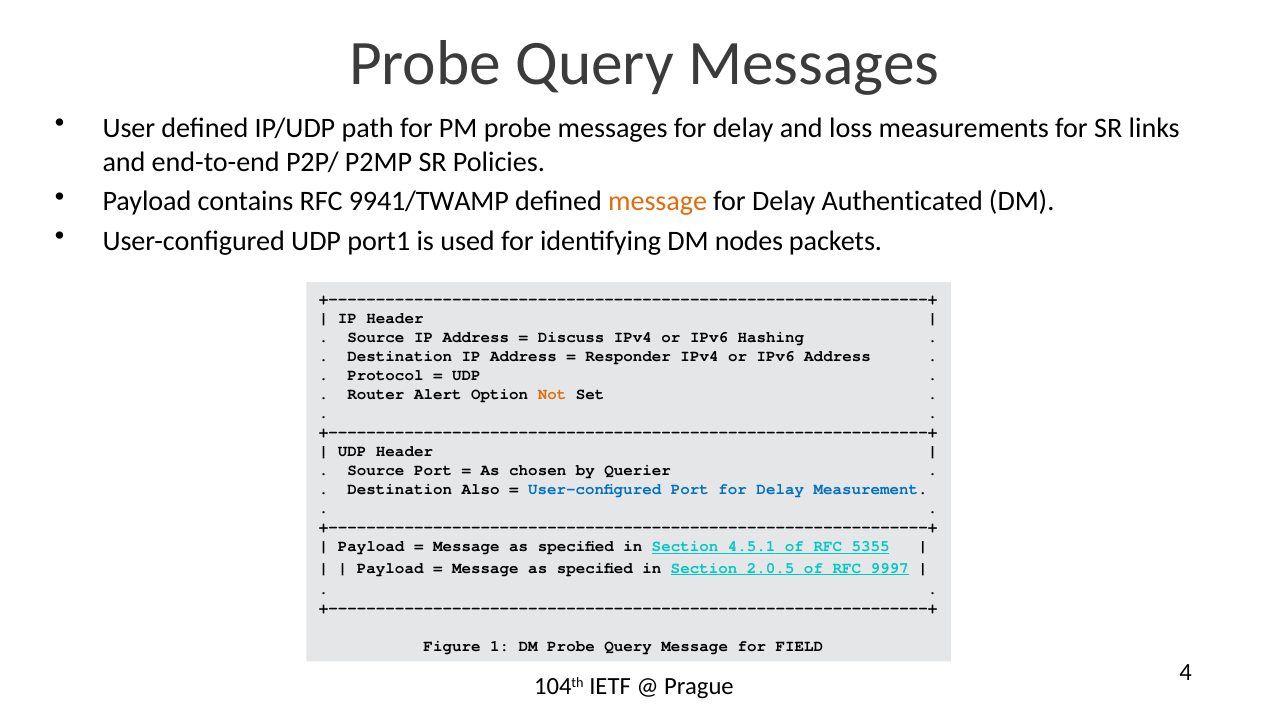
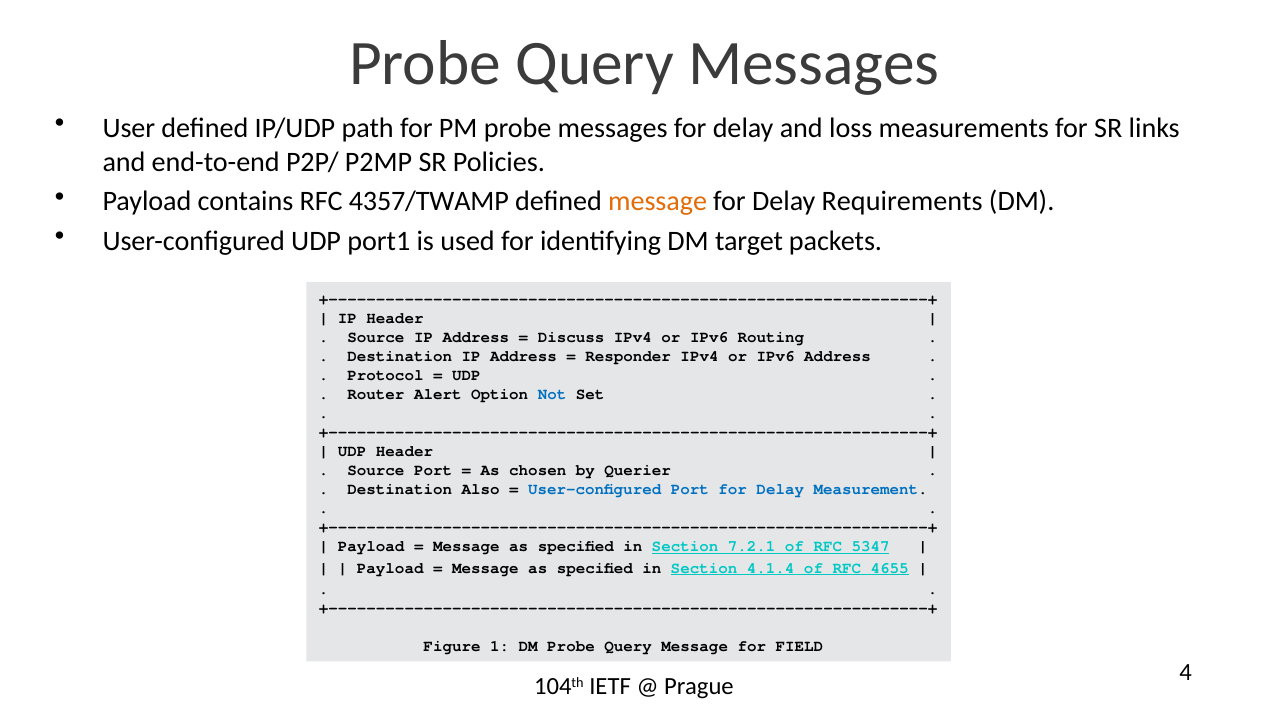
9941/TWAMP: 9941/TWAMP -> 4357/TWAMP (429, 201)
Authenticated: Authenticated -> Requirements (902, 201)
nodes: nodes -> target (749, 241)
Hashing: Hashing -> Routing (771, 337)
Not colour: orange -> blue (552, 394)
4.5.1: 4.5.1 -> 7.2.1 (752, 547)
5355: 5355 -> 5347 (871, 547)
2.0.5: 2.0.5 -> 4.1.4 (771, 568)
9997: 9997 -> 4655 (890, 568)
